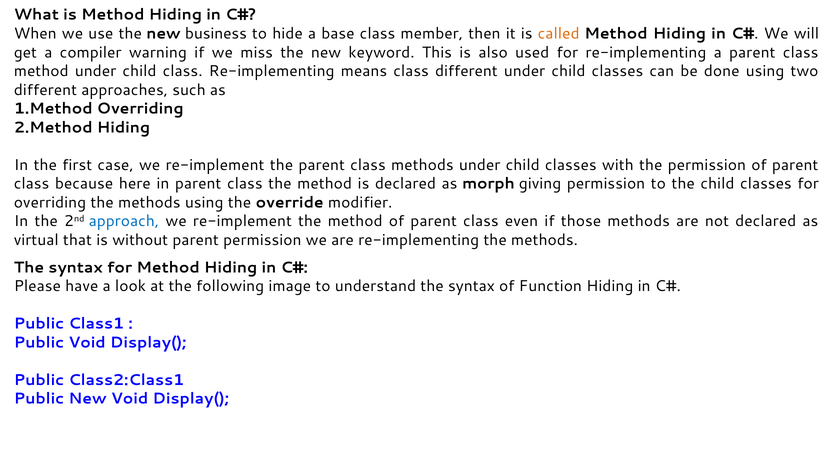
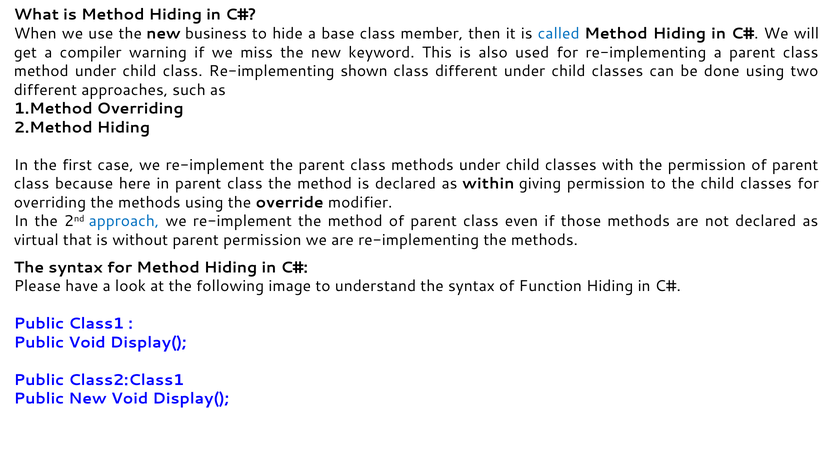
called colour: orange -> blue (559, 34)
means: means -> shown (364, 71)
morph: morph -> within (488, 183)
